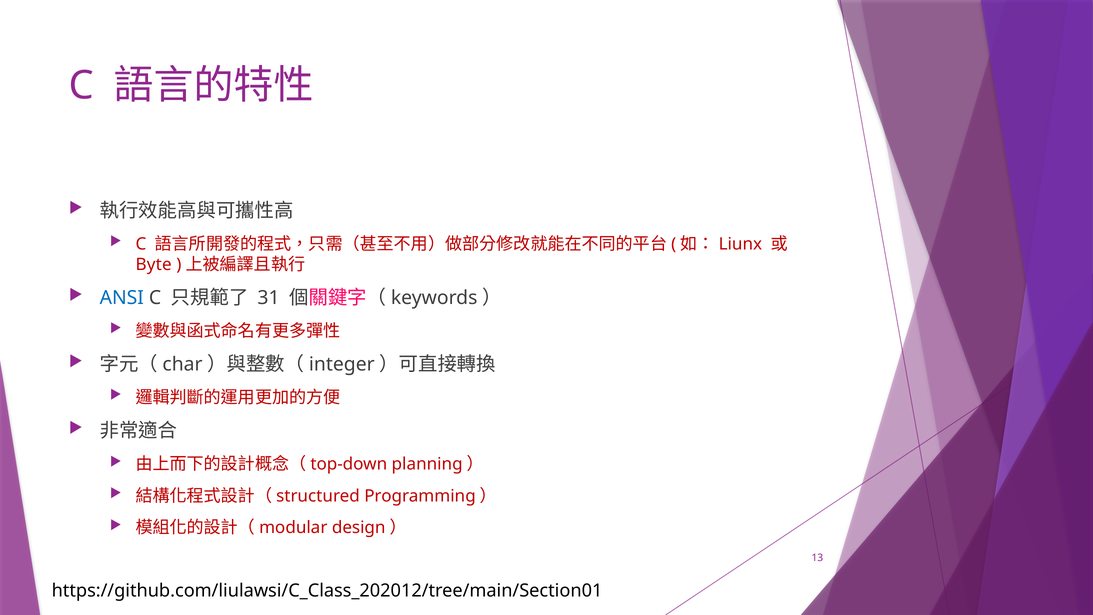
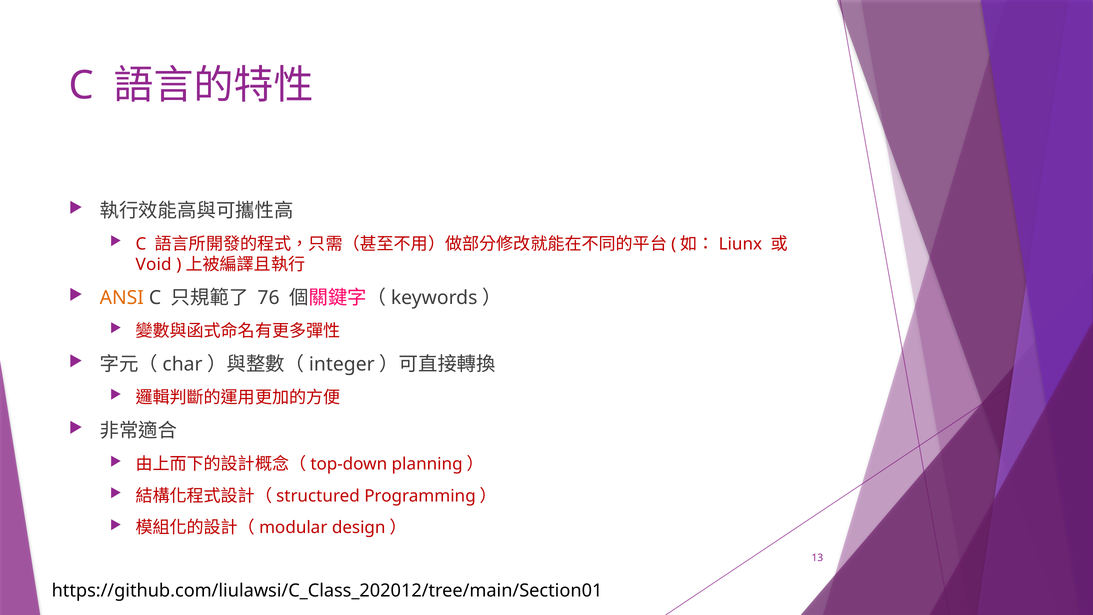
Byte: Byte -> Void (154, 264)
ANSI colour: blue -> orange (122, 298)
31: 31 -> 76 (269, 298)
